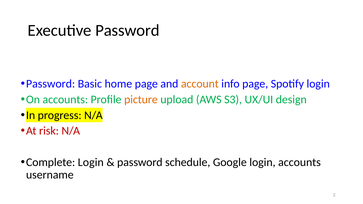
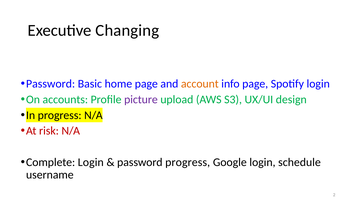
Executive Password: Password -> Changing (127, 30)
picture colour: orange -> purple (141, 100)
password schedule: schedule -> progress (188, 162)
login accounts: accounts -> schedule (299, 162)
